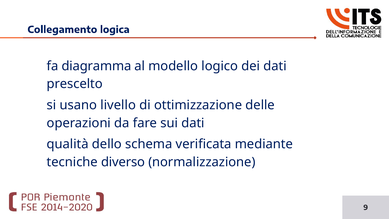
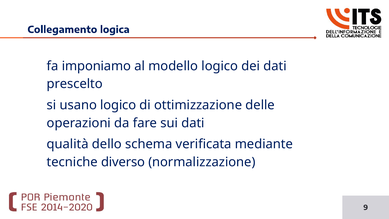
diagramma: diagramma -> imponiamo (96, 66)
usano livello: livello -> logico (118, 105)
